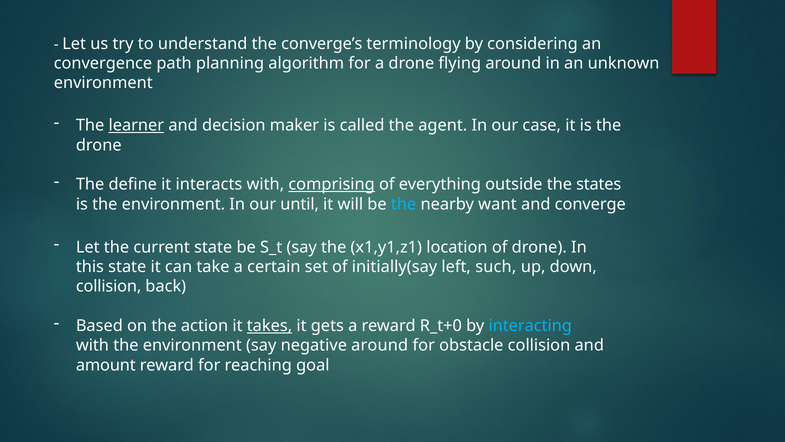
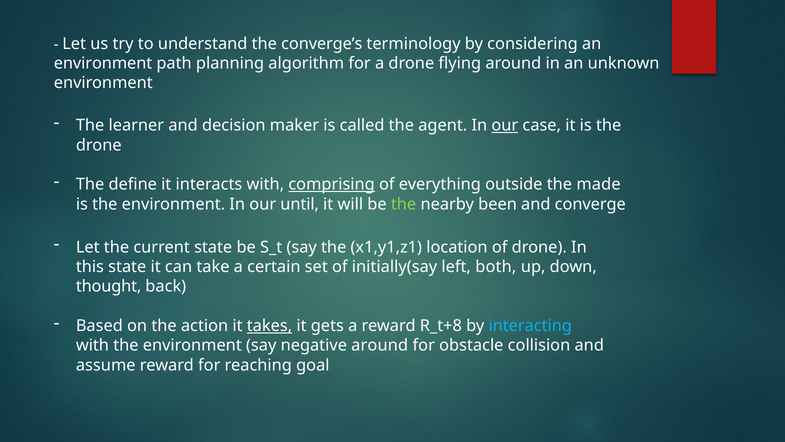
convergence: convergence -> environment (103, 63)
learner underline: present -> none (136, 125)
our underline: none -> present (505, 125)
states: states -> made (599, 184)
the colour: light blue -> light green (404, 204)
want: want -> been (498, 204)
such: such -> both (496, 267)
collision: collision -> thought (109, 286)
R_t+0: R_t+0 -> R_t+8 (441, 326)
amount: amount -> assume (106, 365)
